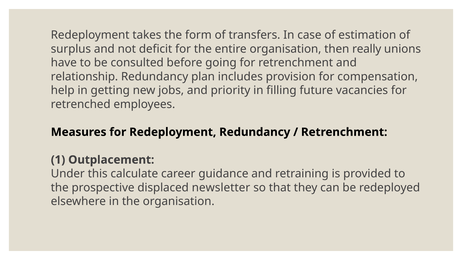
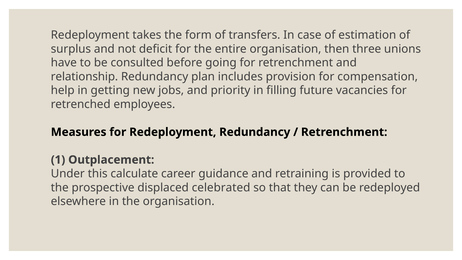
really: really -> three (367, 49)
newsletter: newsletter -> celebrated (221, 187)
